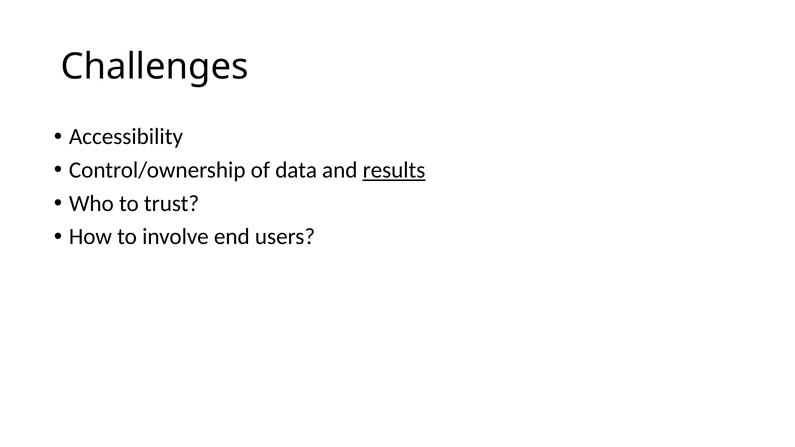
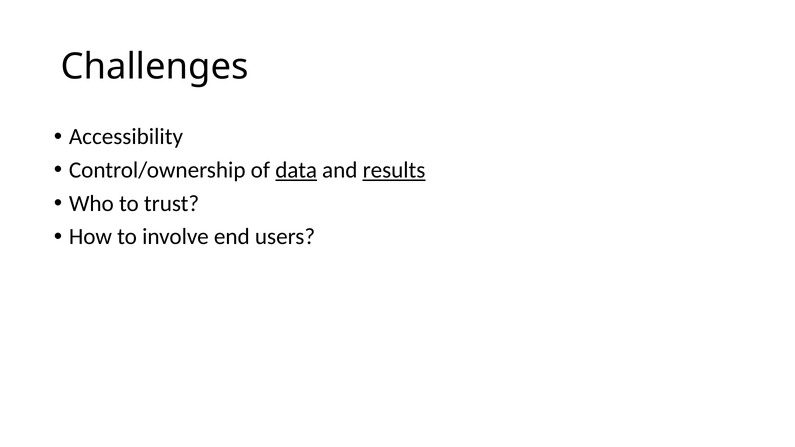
data underline: none -> present (296, 170)
